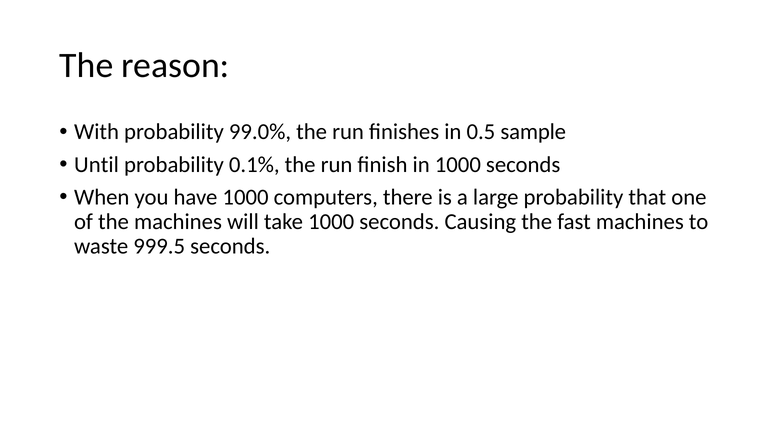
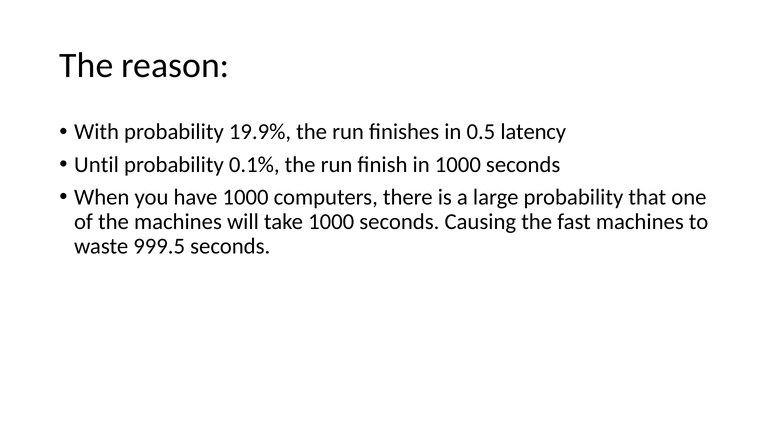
99.0%: 99.0% -> 19.9% (260, 132)
sample: sample -> latency (533, 132)
